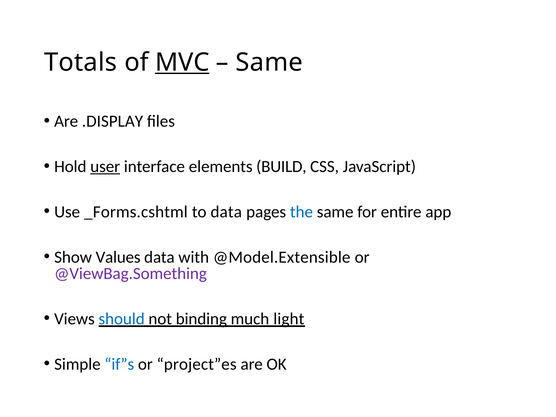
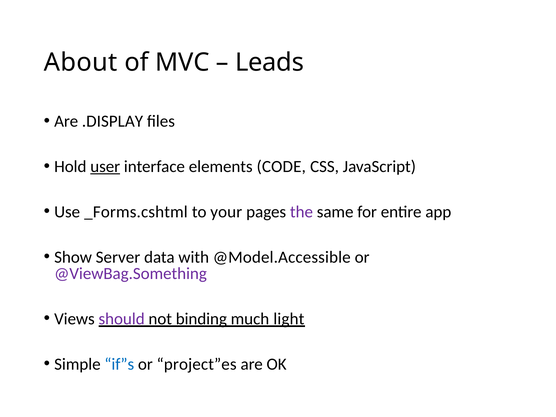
Totals: Totals -> About (81, 62)
MVC underline: present -> none (182, 62)
Same: Same -> Leads (269, 62)
BUILD: BUILD -> CODE (281, 167)
to data: data -> your (226, 212)
the colour: blue -> purple (301, 212)
Values: Values -> Server (118, 257)
@Model.Extensible: @Model.Extensible -> @Model.Accessible (282, 257)
should colour: blue -> purple (122, 319)
